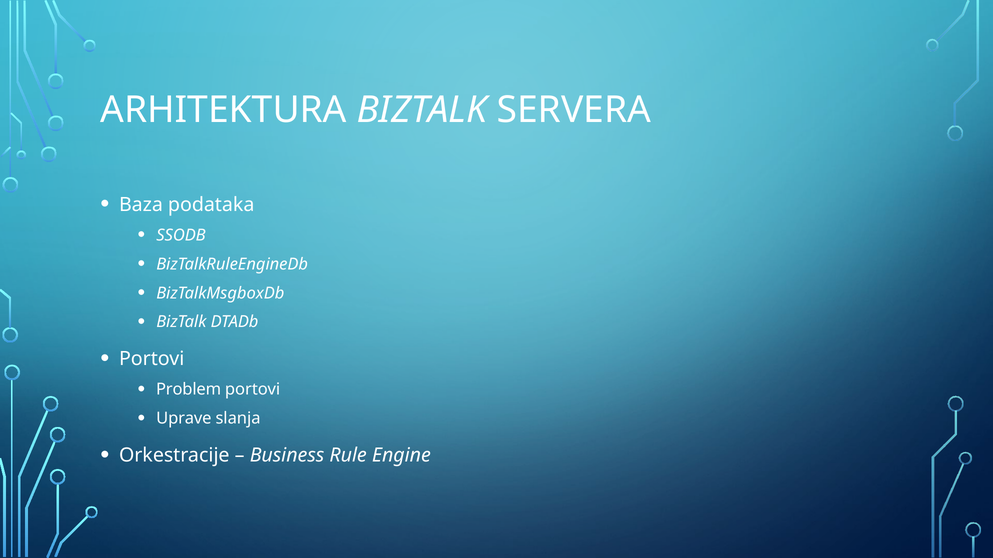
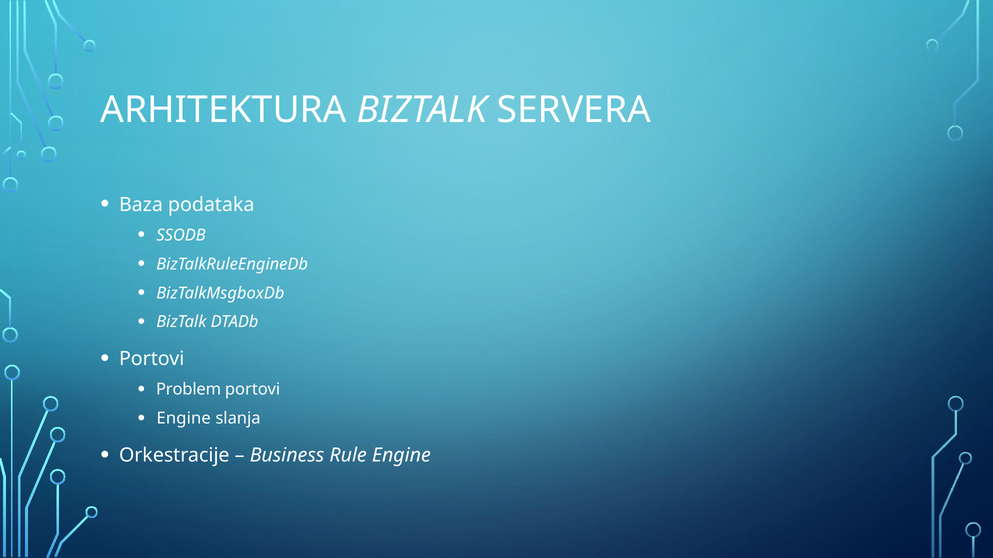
Uprave: Uprave -> Engine (184, 419)
